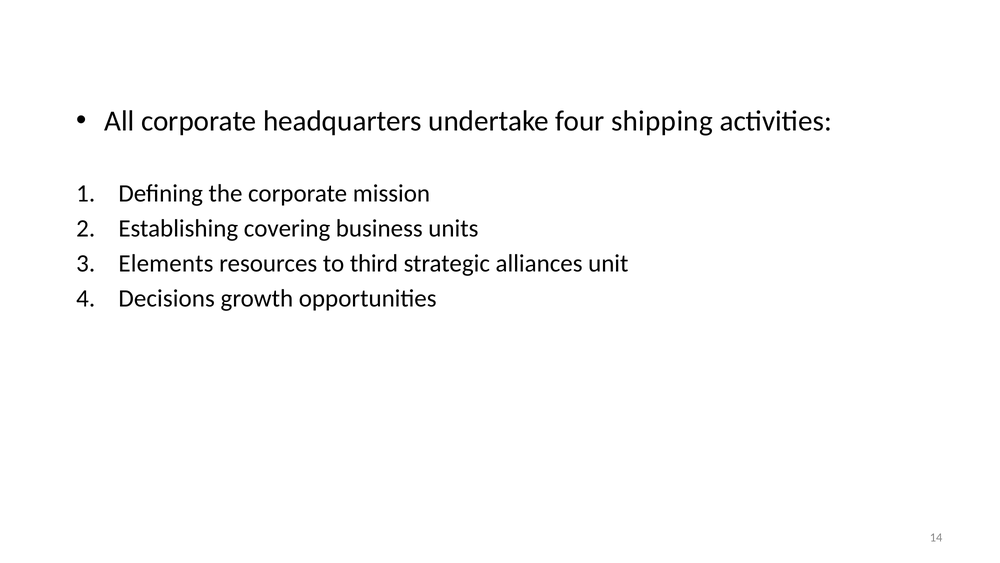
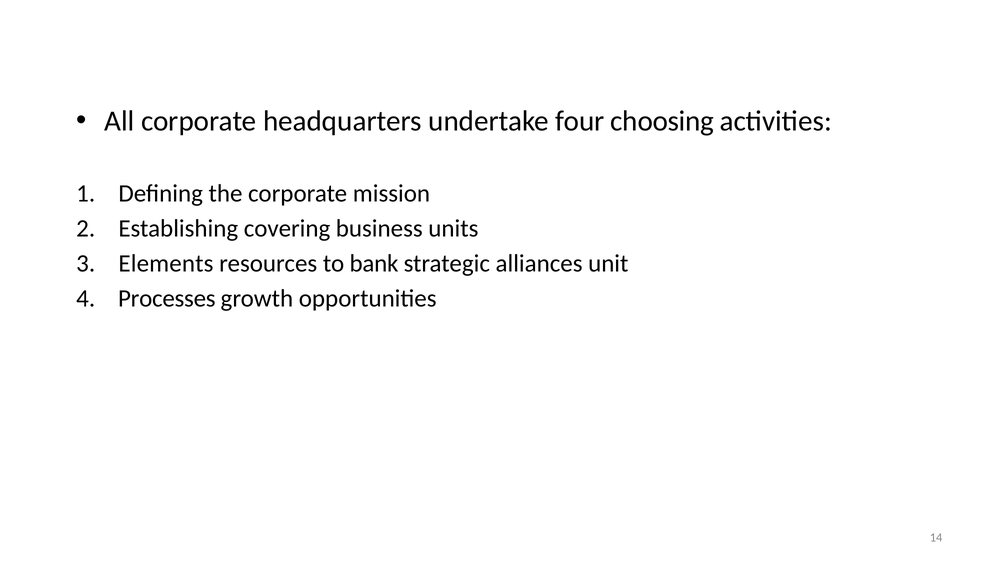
shipping: shipping -> choosing (662, 121)
third: third -> bank (374, 263)
Decisions: Decisions -> Processes (167, 298)
